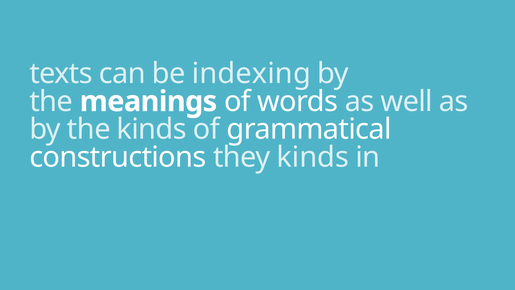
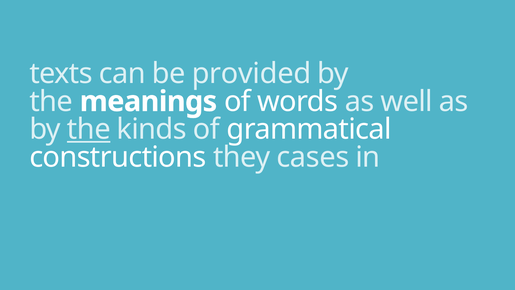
indexing: indexing -> provided (251, 74)
the underline: none -> present (89, 129)
they kinds: kinds -> cases (313, 157)
